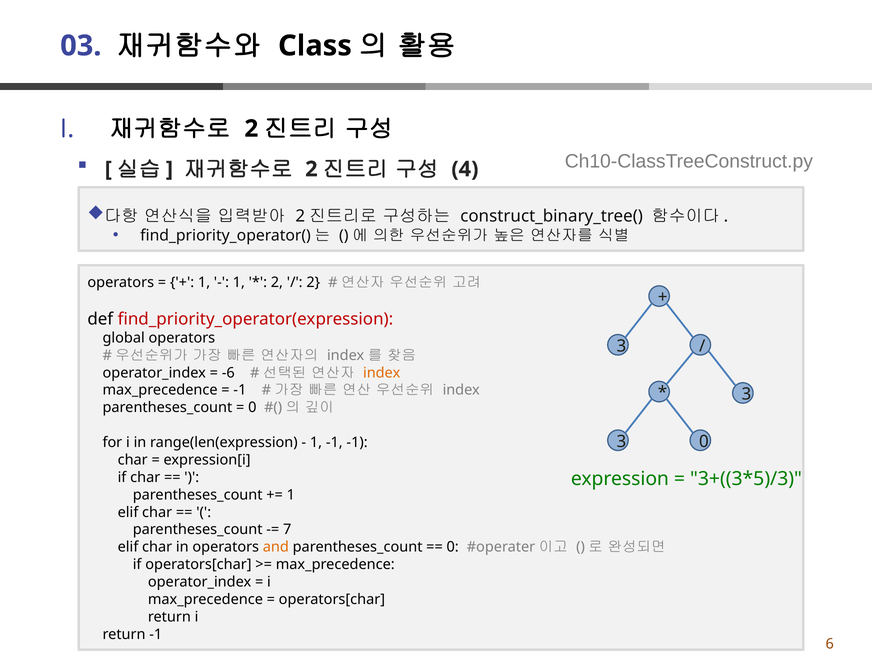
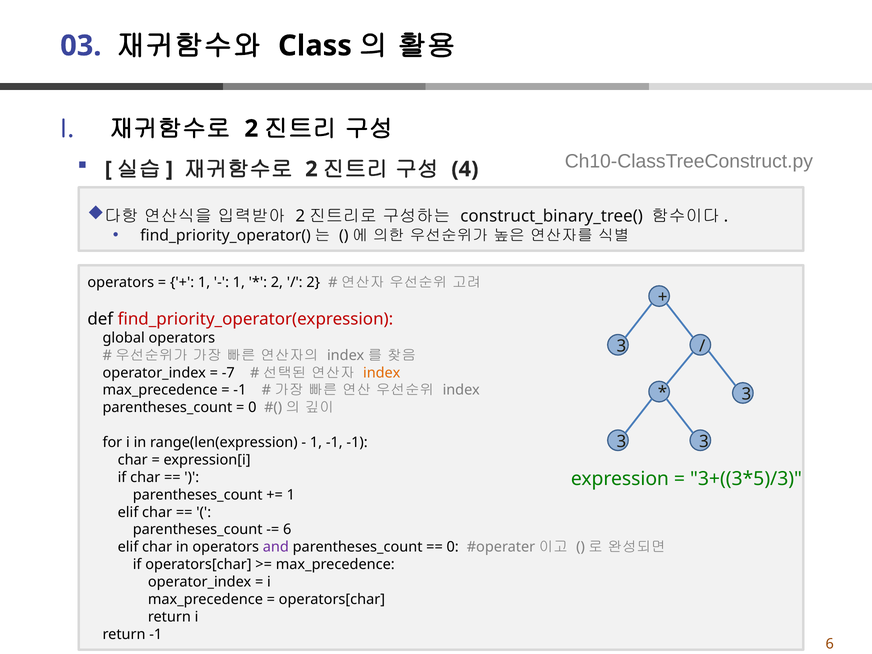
-6: -6 -> -7 (228, 373)
0: 0 -> 3 (704, 441)
7: 7 -> 6 (287, 530)
and colour: orange -> purple (276, 547)
